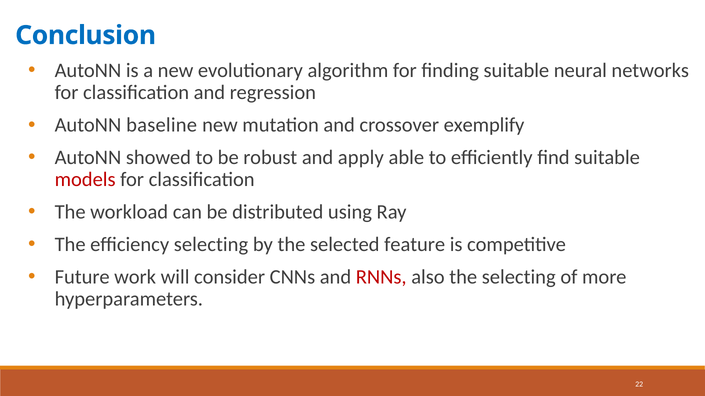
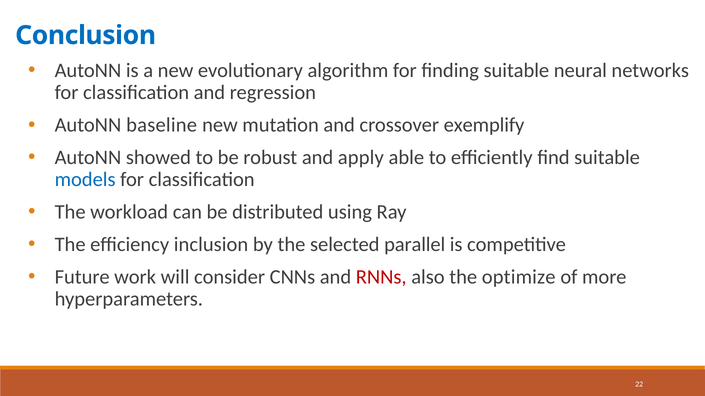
models colour: red -> blue (85, 180)
efficiency selecting: selecting -> inclusion (211, 245)
feature: feature -> parallel (415, 245)
the selecting: selecting -> optimize (519, 277)
